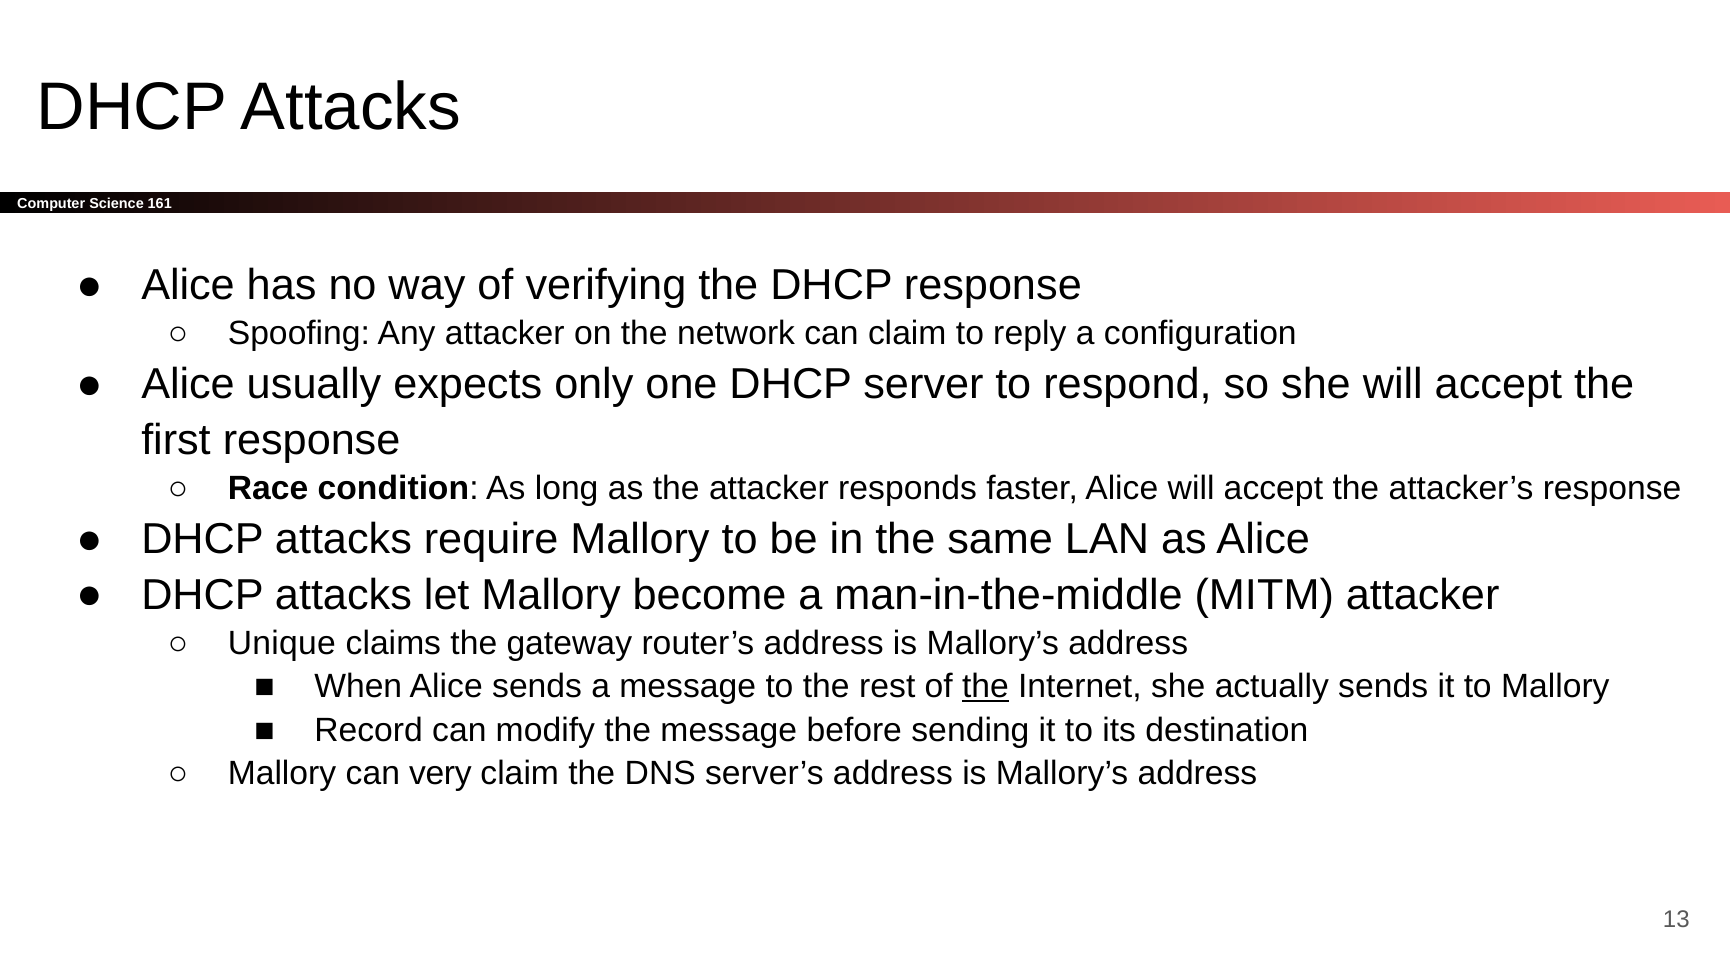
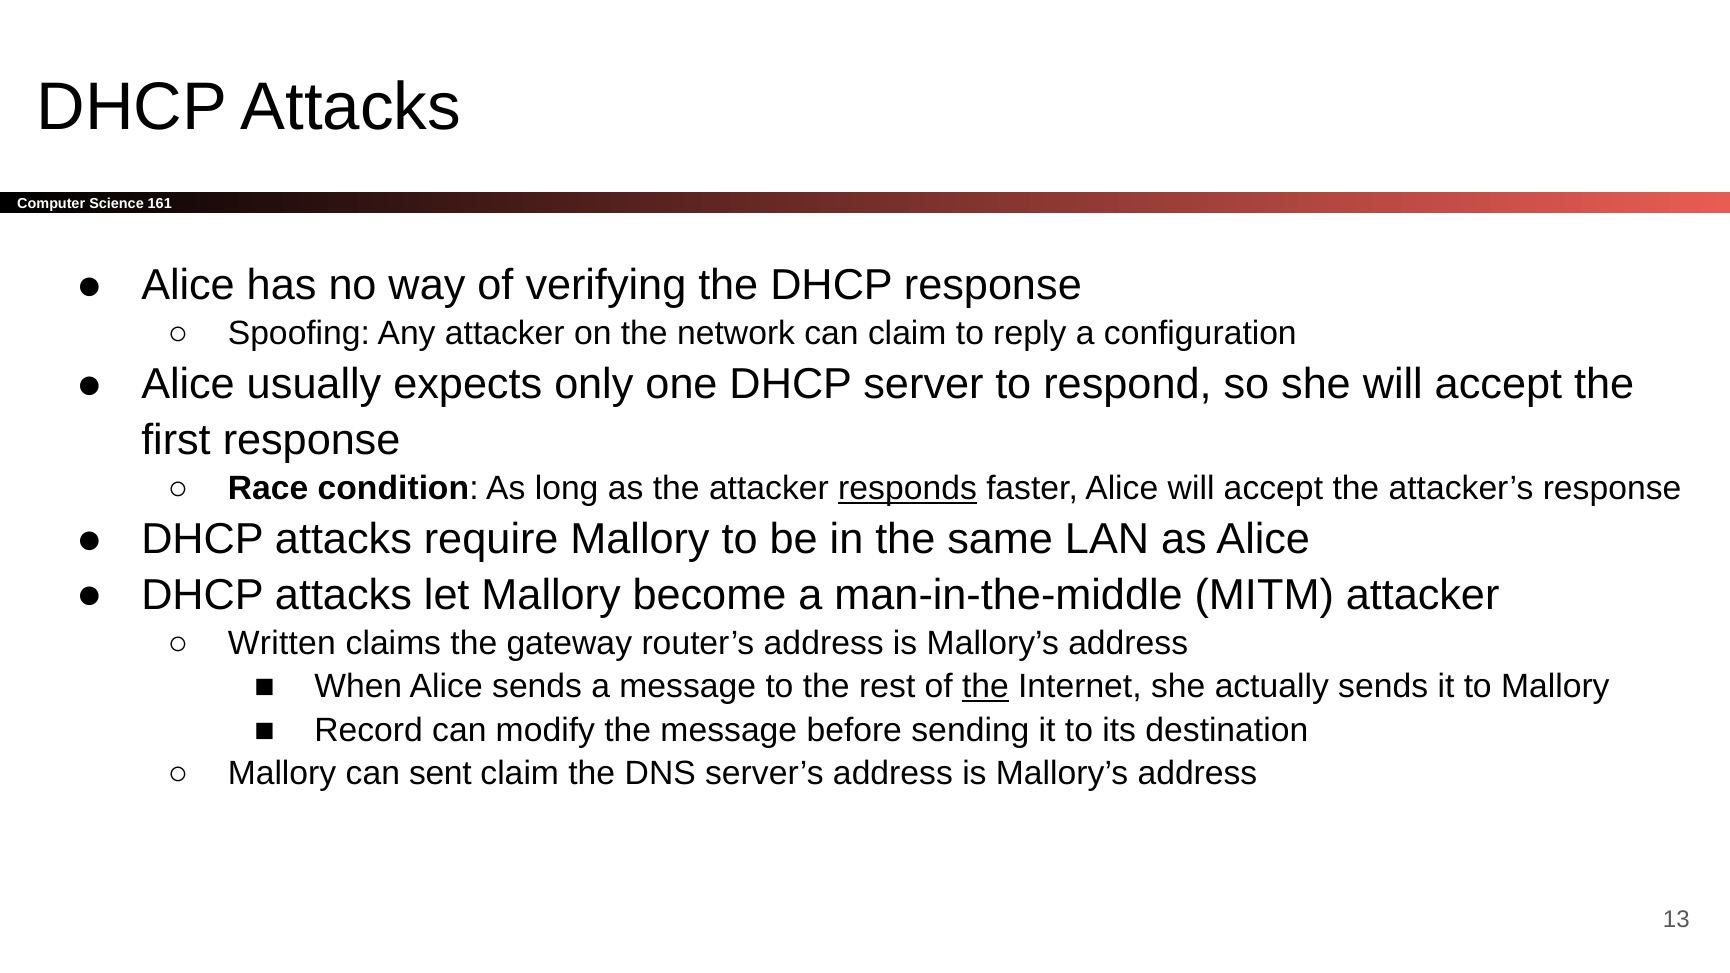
responds underline: none -> present (908, 489)
Unique: Unique -> Written (282, 643)
very: very -> sent (440, 774)
